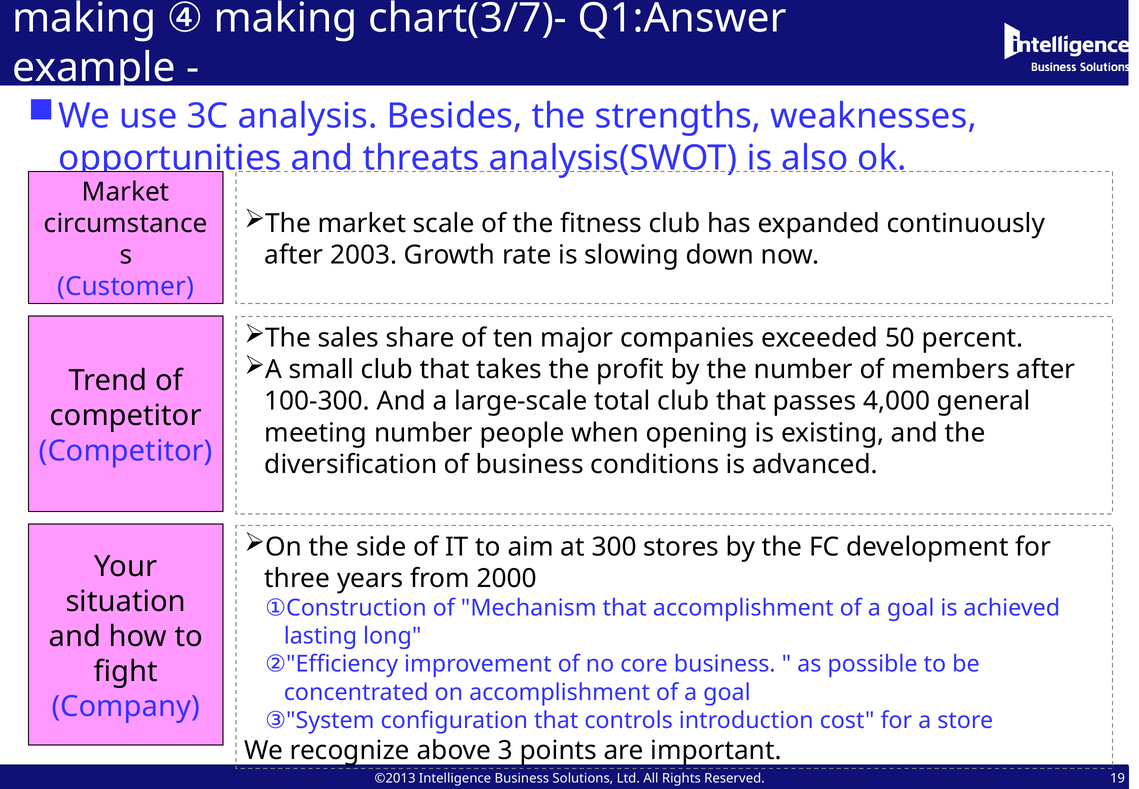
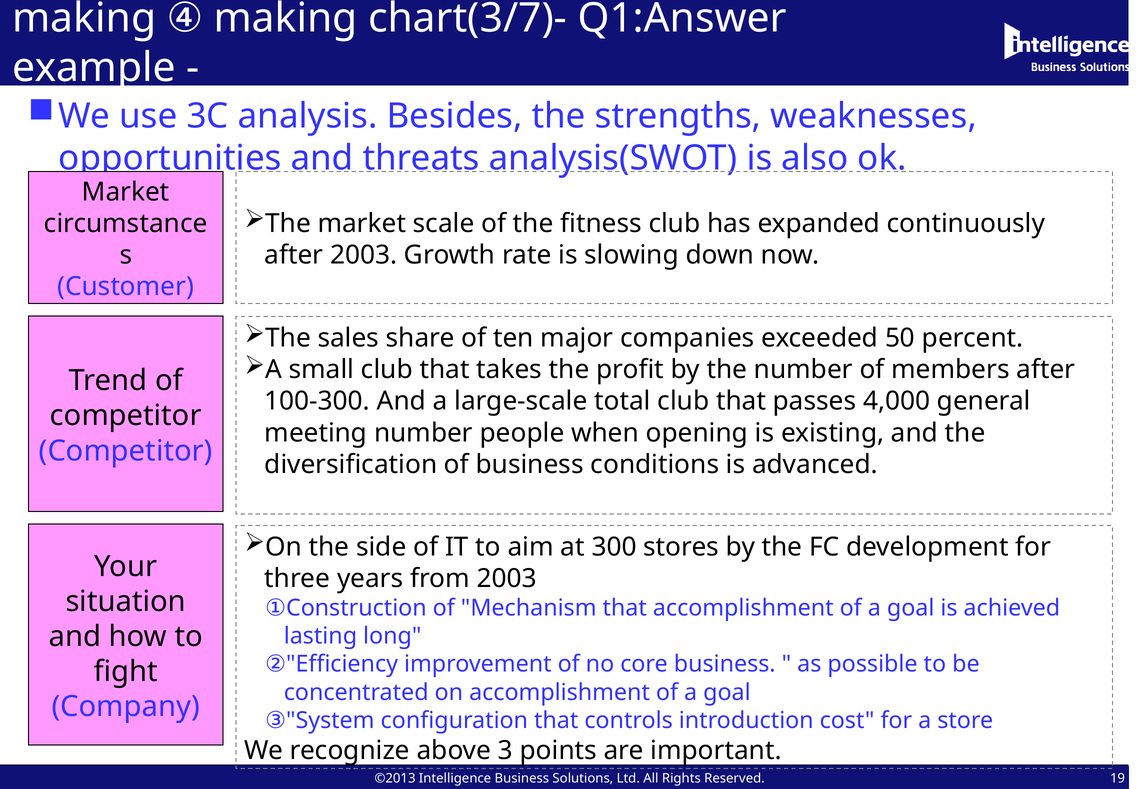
from 2000: 2000 -> 2003 (507, 578)
